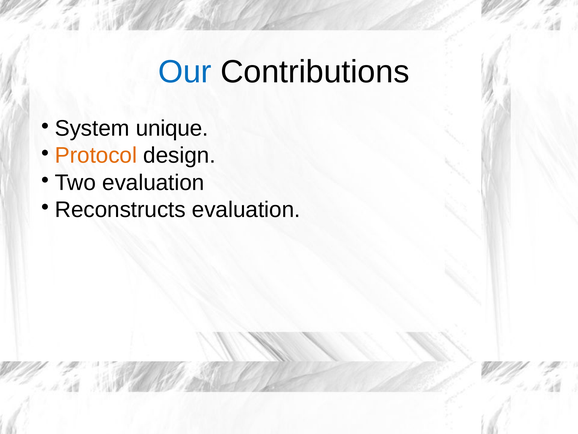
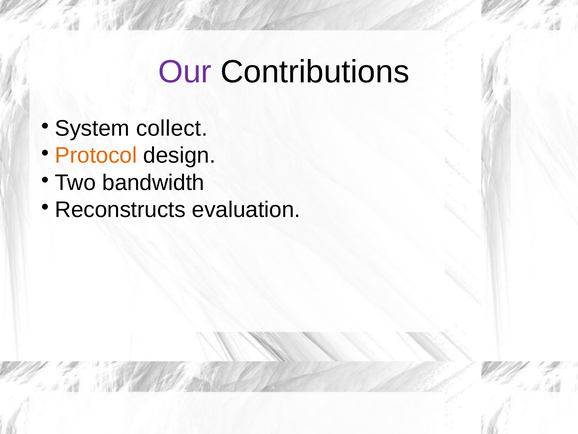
Our colour: blue -> purple (185, 72)
unique: unique -> collect (172, 128)
Two evaluation: evaluation -> bandwidth (153, 182)
